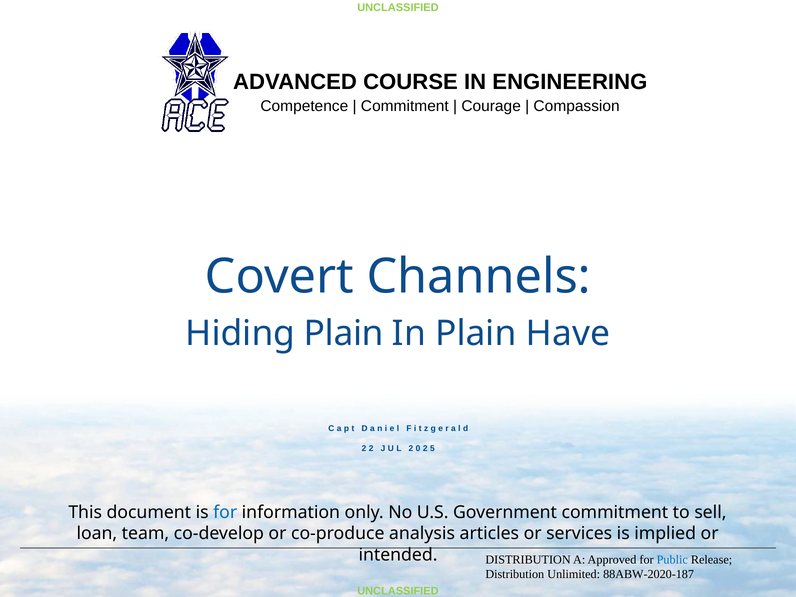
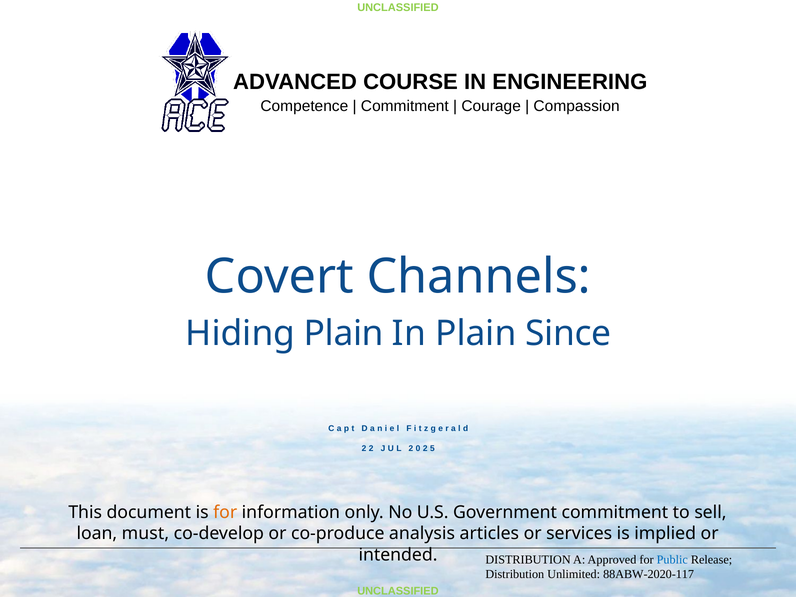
Have: Have -> Since (568, 333)
for colour: blue -> orange (225, 512)
team: team -> must (145, 534)
88ABW-2020-187: 88ABW-2020-187 -> 88ABW-2020-117 (649, 574)
